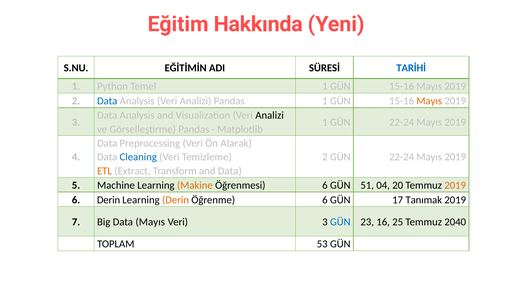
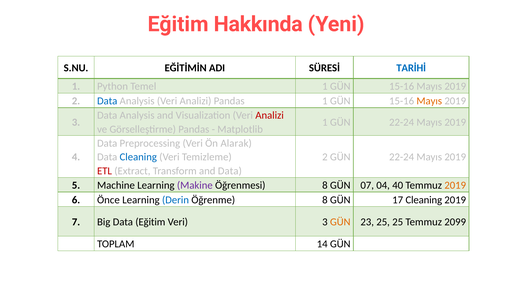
Analizi colour: black -> red (270, 115)
ETL colour: orange -> red (105, 171)
Makine colour: orange -> purple (195, 185)
Öğrenmesi 6: 6 -> 8 (325, 185)
51: 51 -> 07 (367, 185)
20: 20 -> 40 (398, 185)
6 Derin: Derin -> Önce (108, 200)
Derin colour: orange -> blue (176, 200)
Öğrenme 6: 6 -> 8 (325, 200)
17 Tanımak: Tanımak -> Cleaning (424, 200)
Data Mayıs: Mayıs -> Eğitim (150, 222)
GÜN colour: blue -> orange (340, 222)
23 16: 16 -> 25 (383, 222)
2040: 2040 -> 2099 (455, 222)
53: 53 -> 14 (322, 244)
